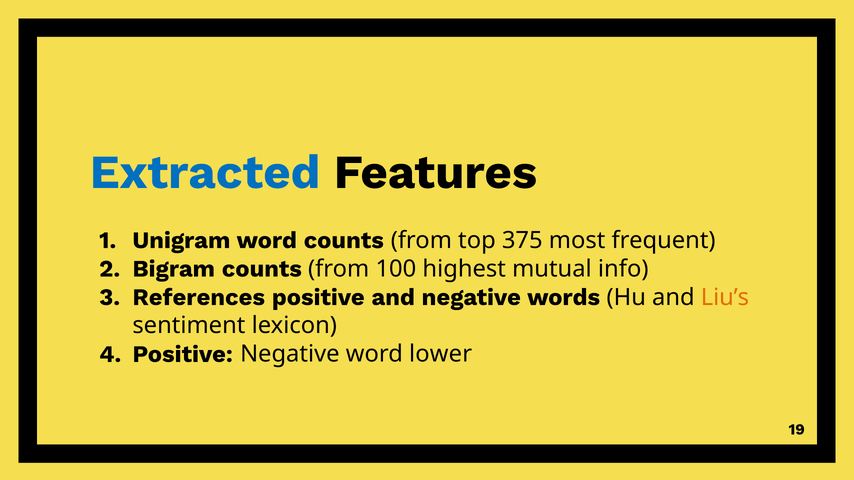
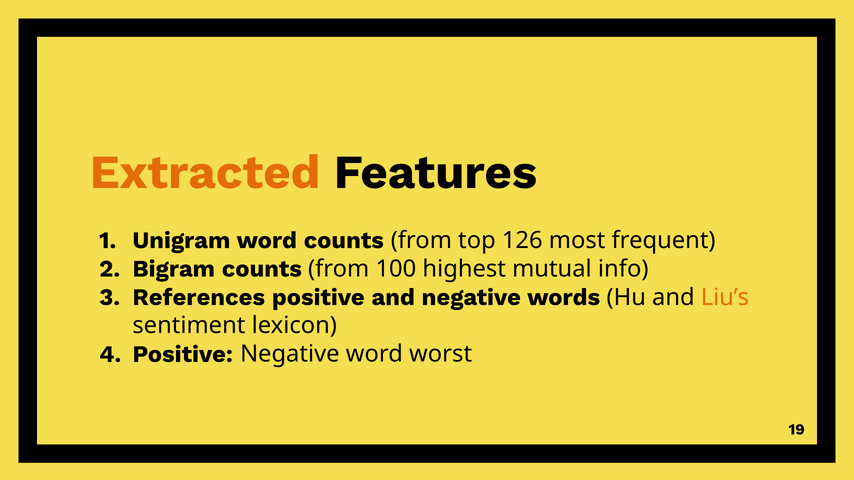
Extracted colour: blue -> orange (205, 172)
375: 375 -> 126 (522, 240)
lower: lower -> worst (441, 354)
